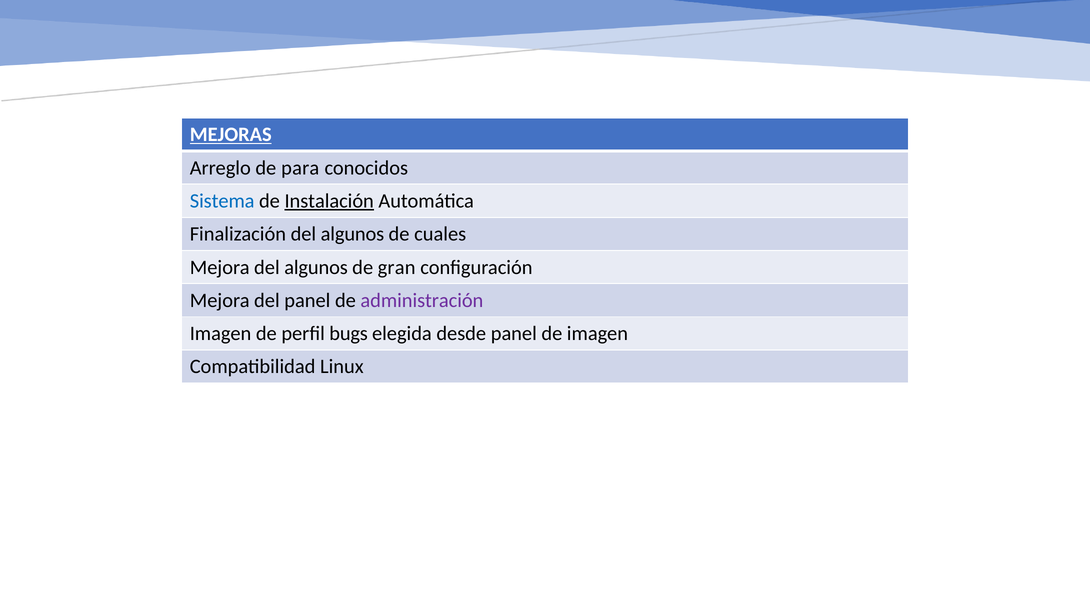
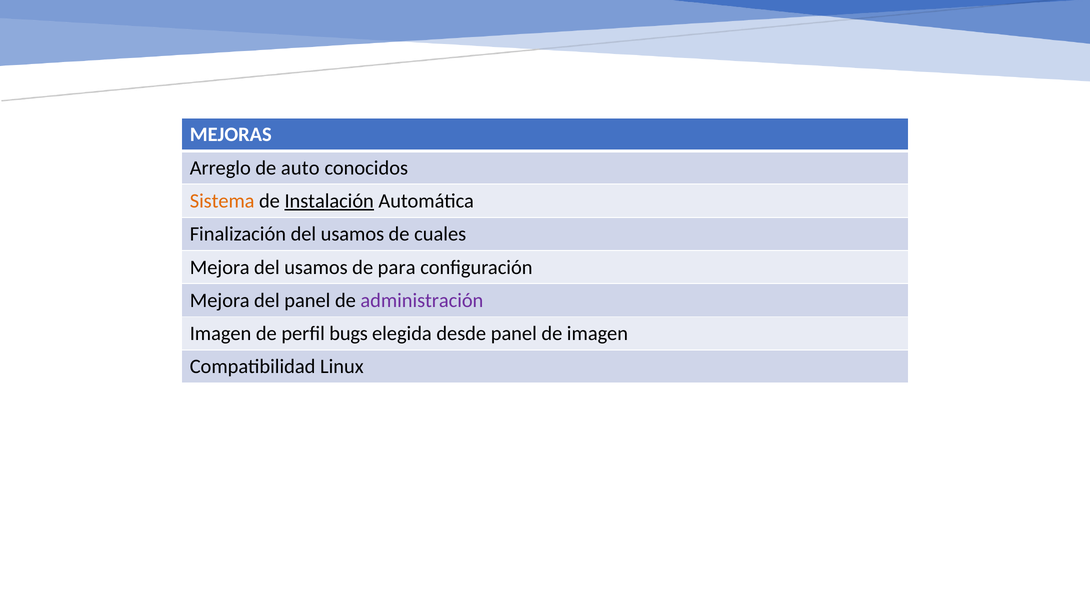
MEJORAS underline: present -> none (231, 135)
para: para -> auto (300, 168)
Sistema colour: blue -> orange (222, 201)
Finalización del algunos: algunos -> usamos (352, 234)
Mejora del algunos: algunos -> usamos (316, 267)
gran: gran -> para (397, 267)
